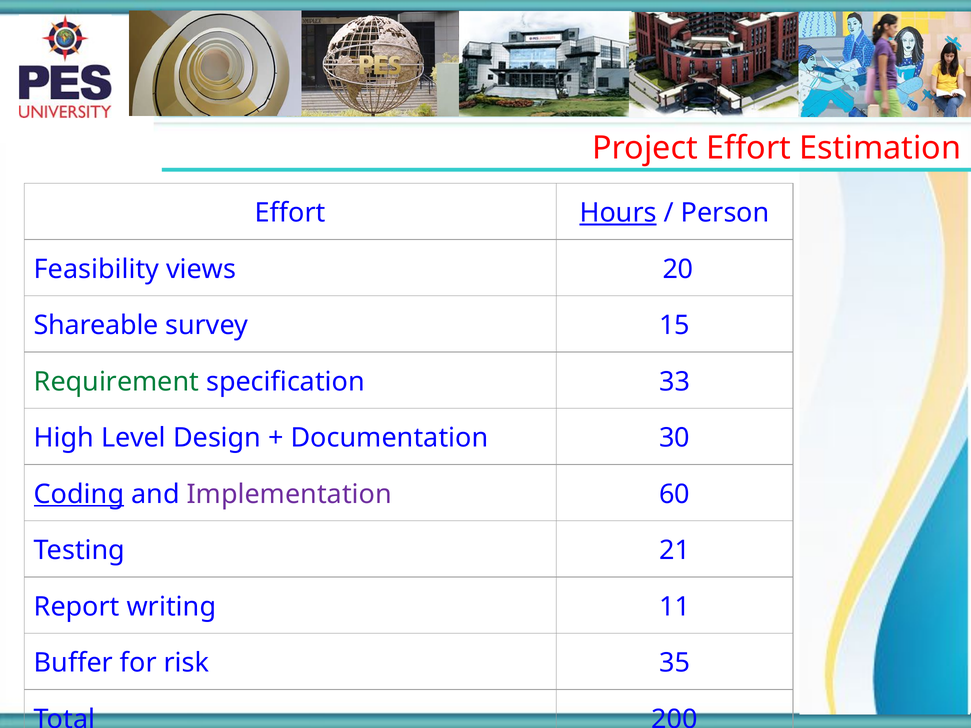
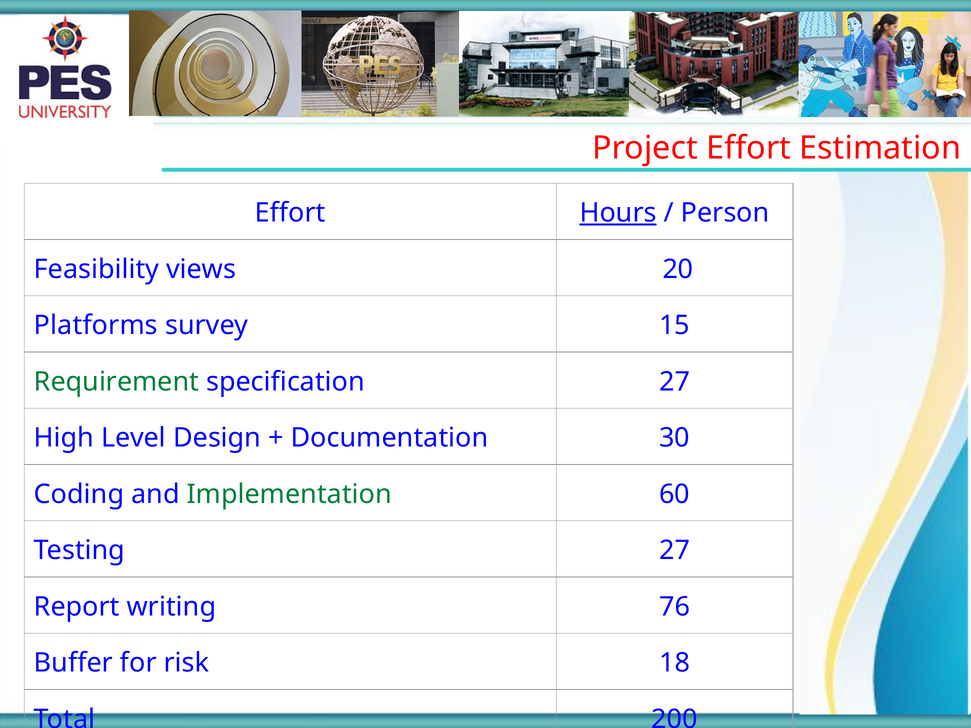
Shareable: Shareable -> Platforms (96, 326)
specification 33: 33 -> 27 (675, 382)
Coding underline: present -> none (79, 494)
Implementation colour: purple -> green (289, 494)
Testing 21: 21 -> 27 (675, 551)
11: 11 -> 76 (675, 607)
35: 35 -> 18 (675, 663)
